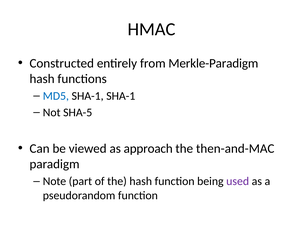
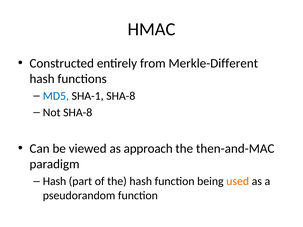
Merkle-Paradigm: Merkle-Paradigm -> Merkle-Different (213, 63)
SHA-1 SHA-1: SHA-1 -> SHA-8 (121, 96)
Not SHA-5: SHA-5 -> SHA-8 (78, 113)
Note: Note -> Hash (54, 182)
used colour: purple -> orange (238, 182)
